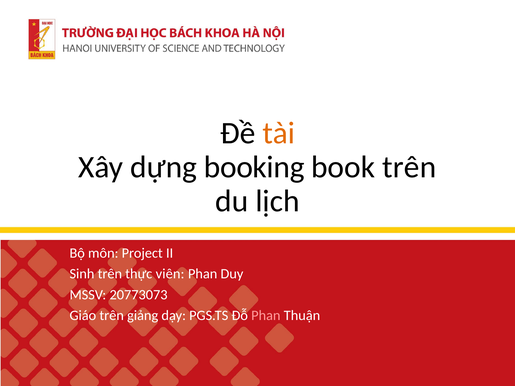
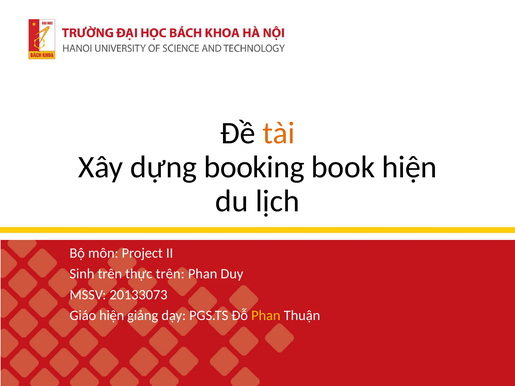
book trên: trên -> hiện (409, 167)
thực viên: viên -> trên (170, 274)
20773073: 20773073 -> 20133073 (139, 295)
Giáo trên: trên -> hiện (112, 316)
Phan colour: pink -> yellow (266, 316)
